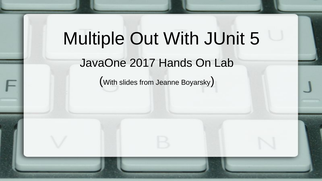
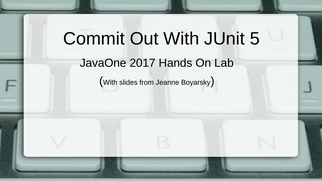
Multiple: Multiple -> Commit (94, 39)
